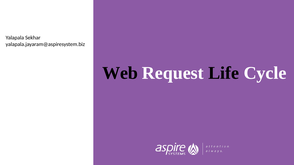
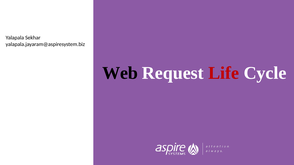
Life colour: black -> red (224, 73)
